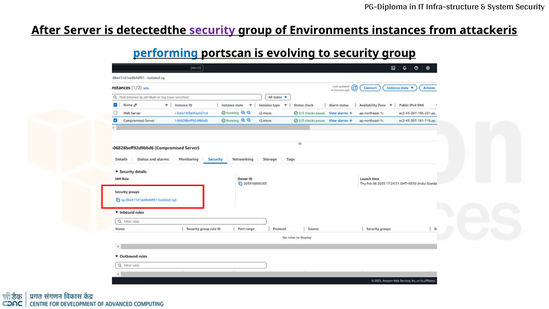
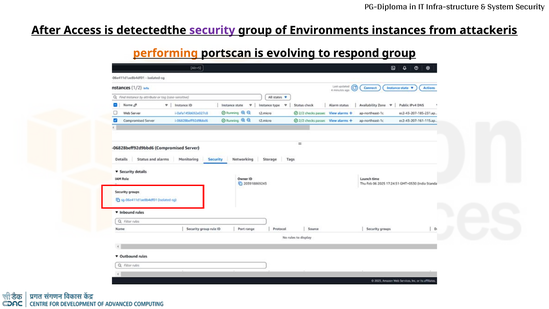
Server: Server -> Access (82, 30)
performing colour: blue -> orange (166, 53)
to security: security -> respond (356, 53)
